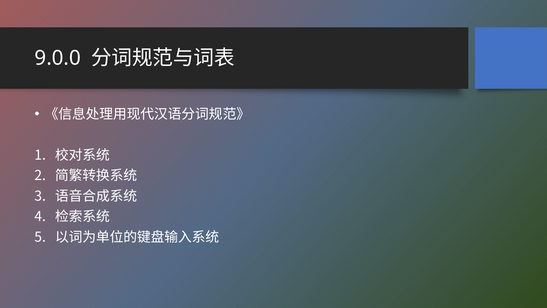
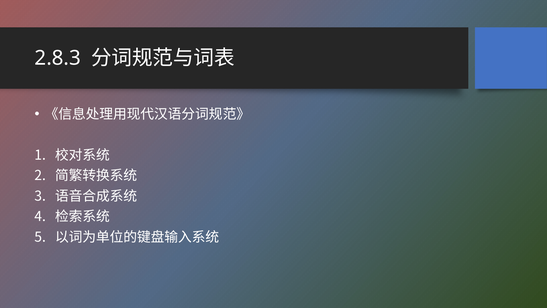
9.0.0: 9.0.0 -> 2.8.3 (58, 58)
